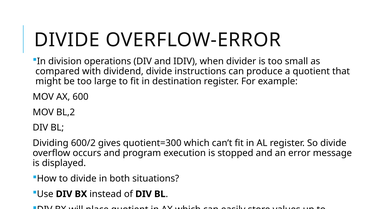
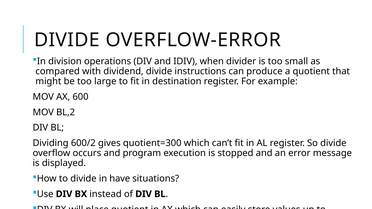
both: both -> have (120, 179)
